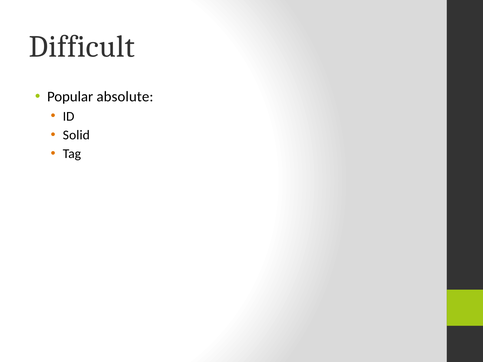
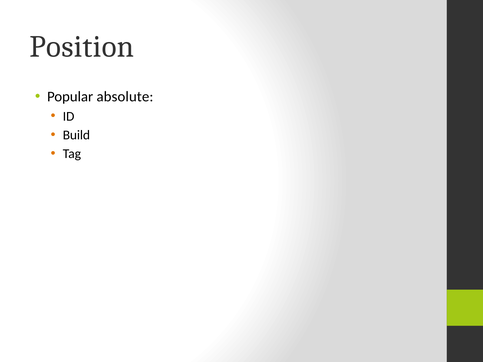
Difficult: Difficult -> Position (82, 47)
Solid: Solid -> Build (76, 135)
